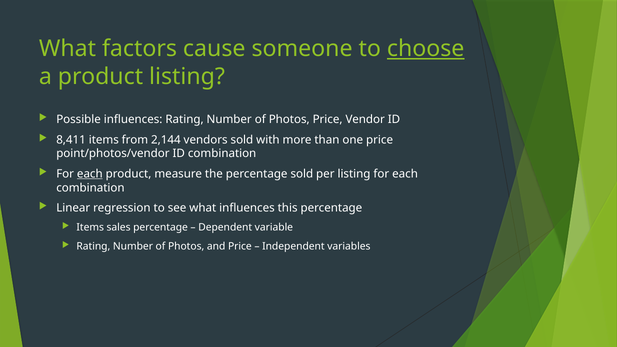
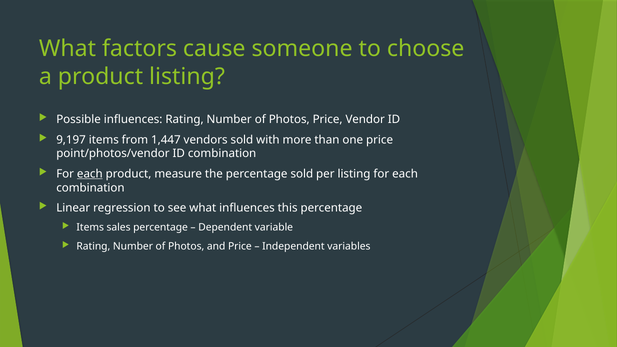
choose underline: present -> none (426, 49)
8,411: 8,411 -> 9,197 (71, 140)
2,144: 2,144 -> 1,447 (166, 140)
